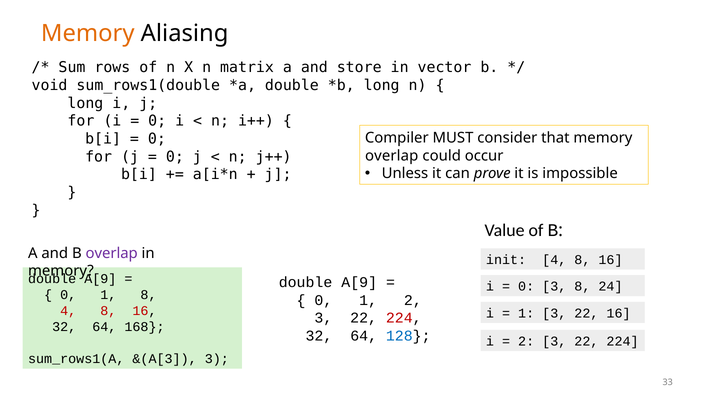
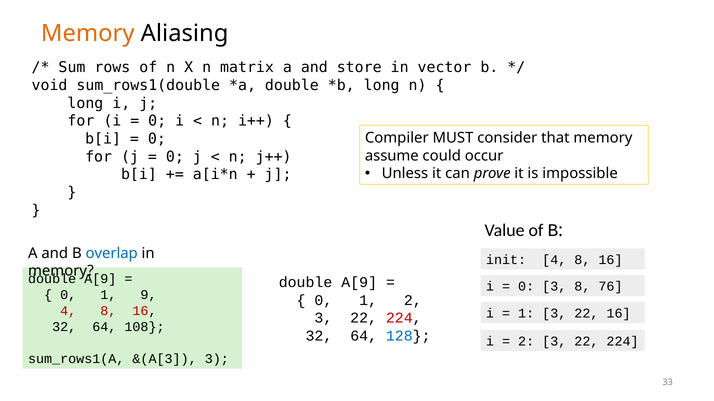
overlap: overlap -> assume (392, 156)
overlap colour: purple -> blue (112, 254)
24: 24 -> 76 (610, 287)
0 1 8: 8 -> 9 (149, 295)
168: 168 -> 108 (145, 328)
